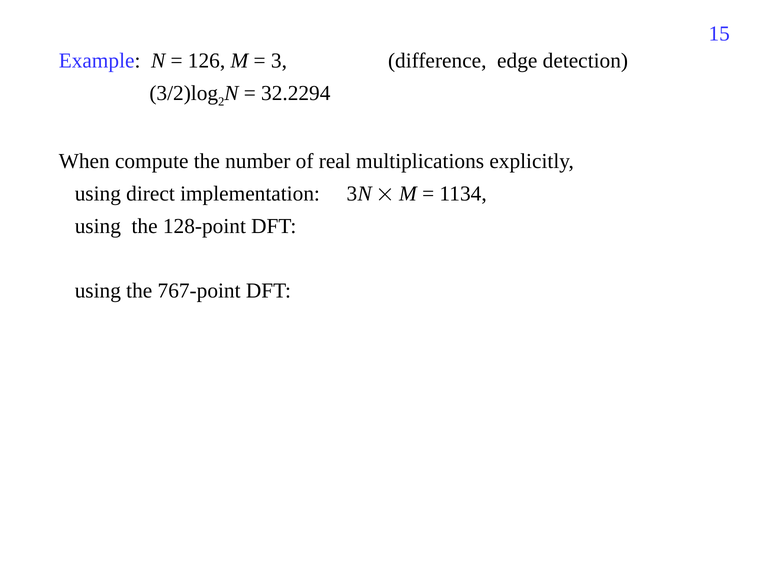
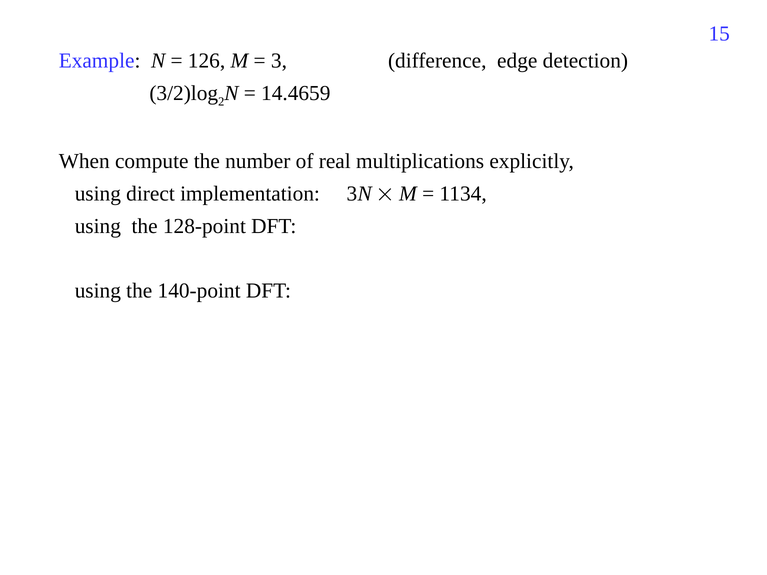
32.2294: 32.2294 -> 14.4659 (296, 93)
767-point: 767-point -> 140-point (199, 291)
